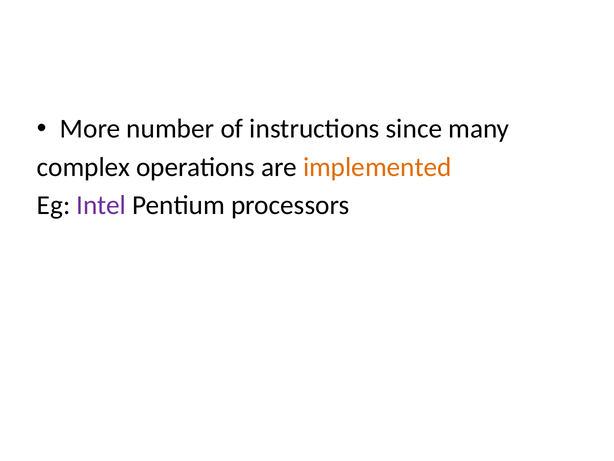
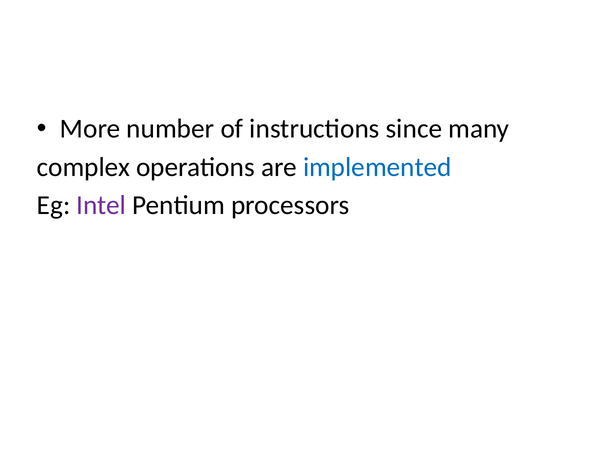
implemented colour: orange -> blue (377, 167)
